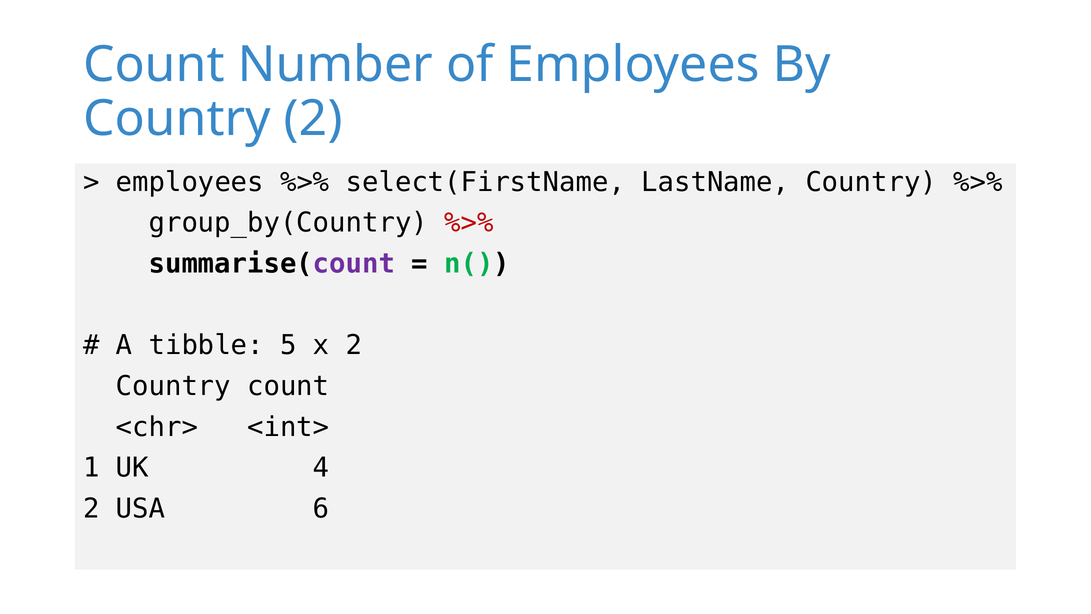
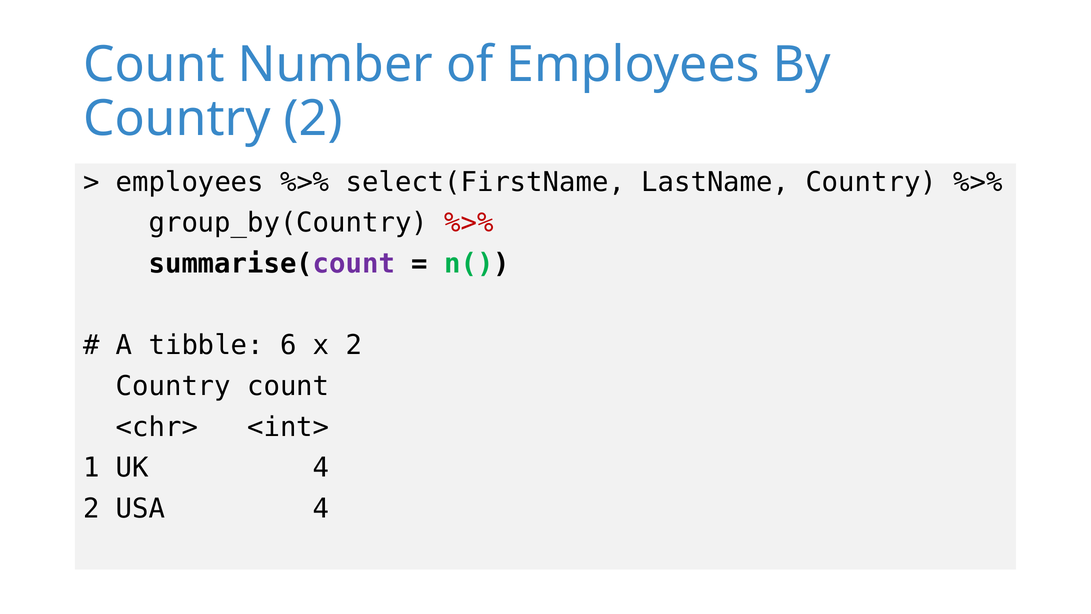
5: 5 -> 6 (288, 345)
USA 6: 6 -> 4 (321, 509)
